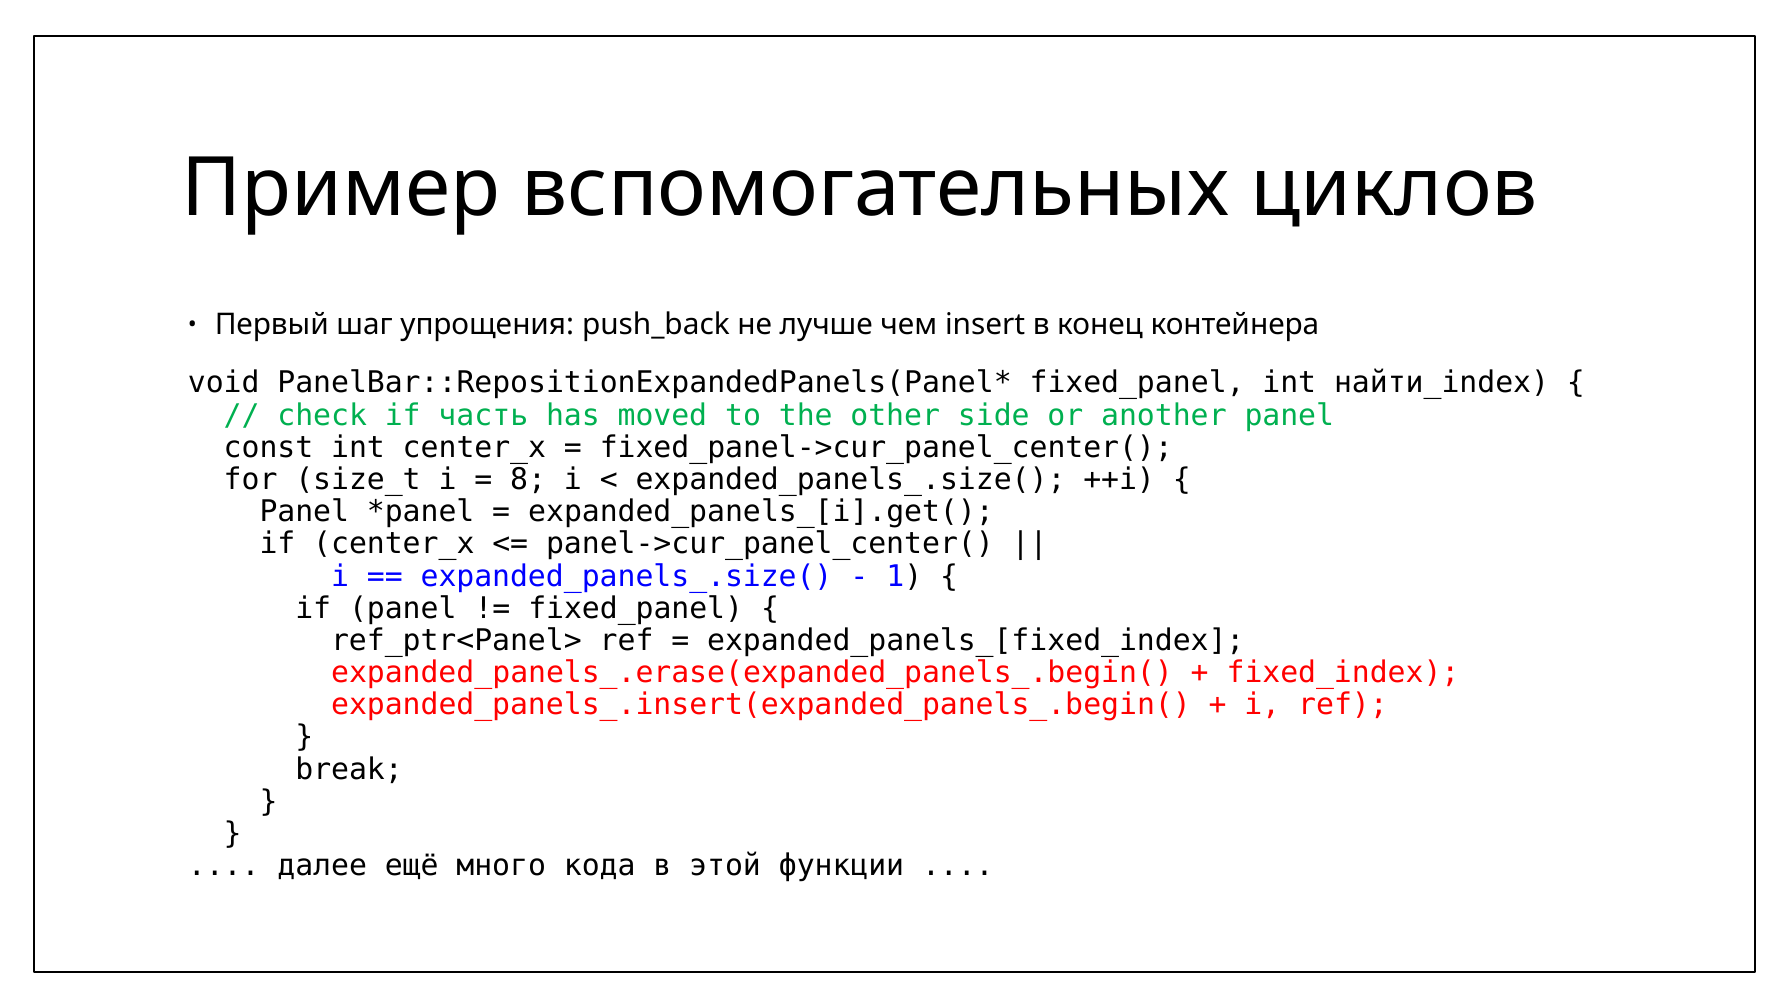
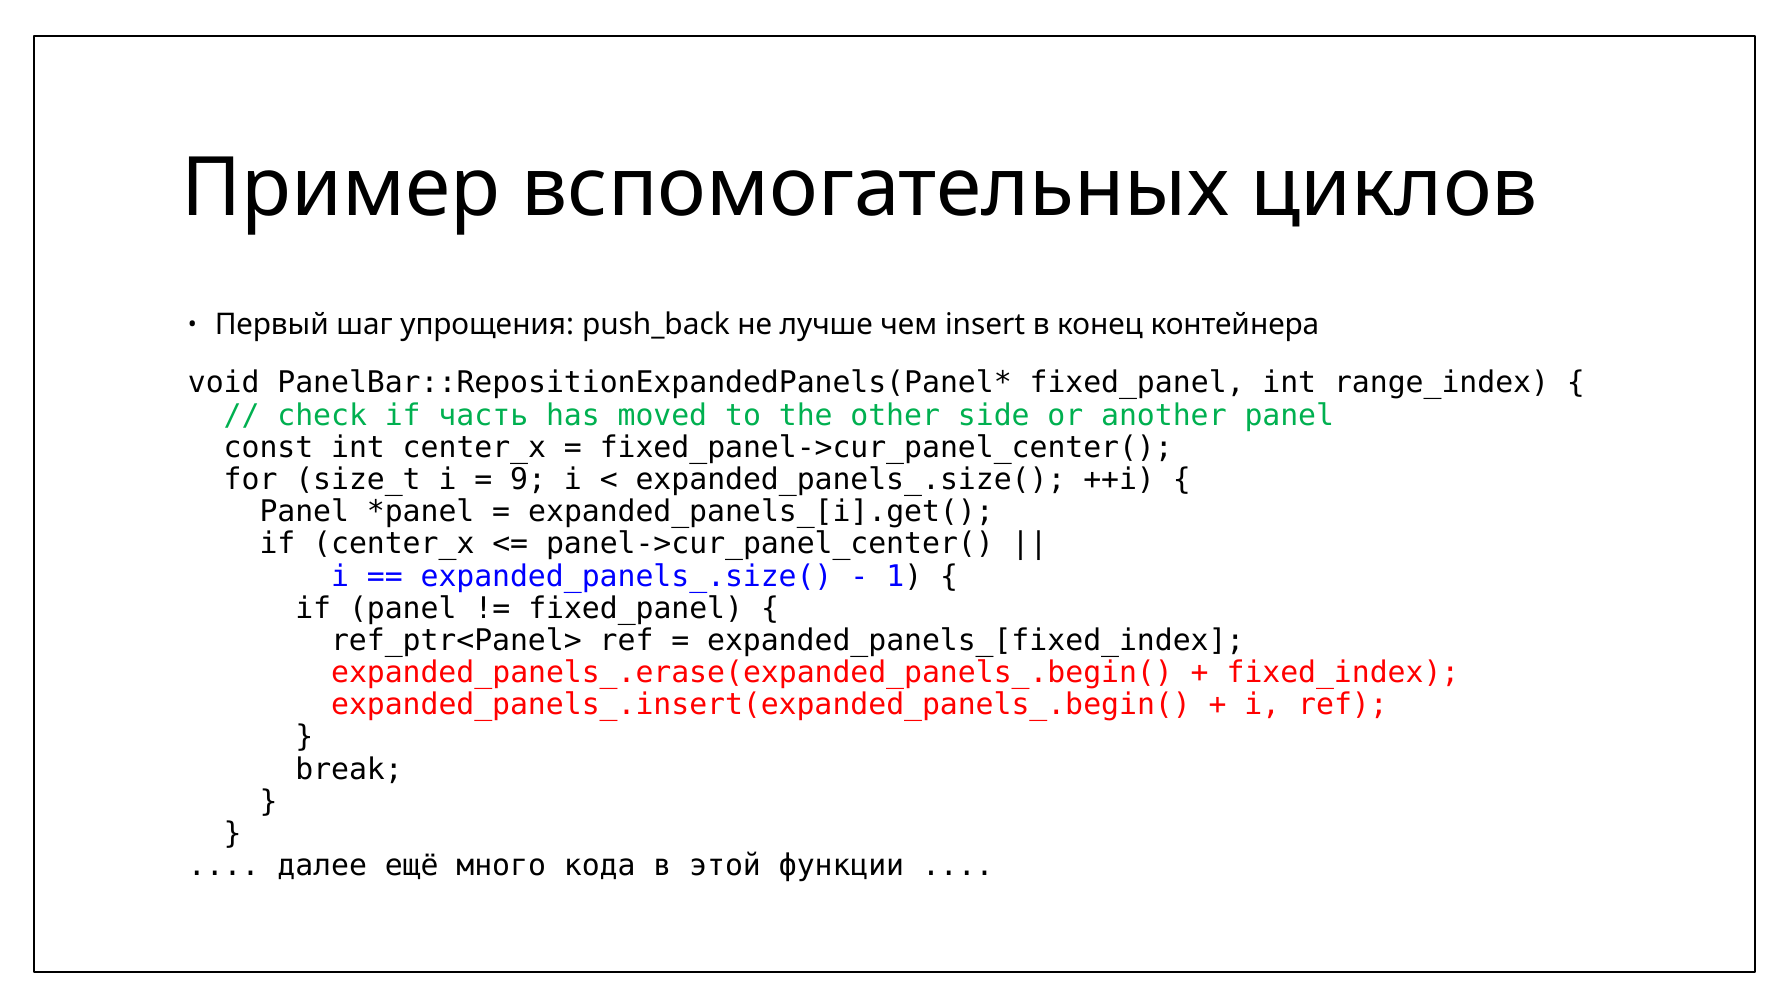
найти_index: найти_index -> range_index (1442, 383)
8: 8 -> 9 (528, 480)
